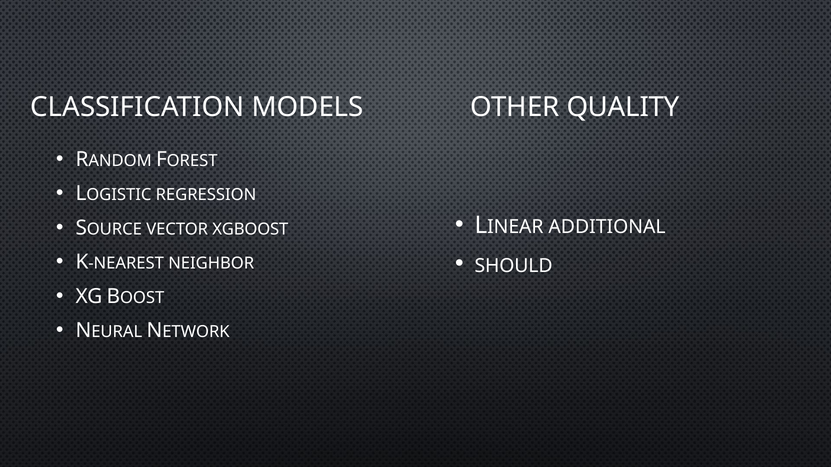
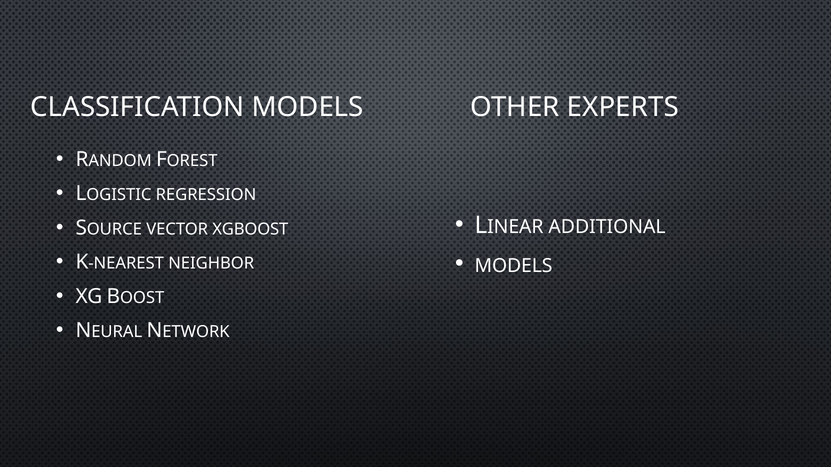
QUALITY: QUALITY -> EXPERTS (623, 107)
SHOULD: SHOULD -> MODELS (514, 266)
